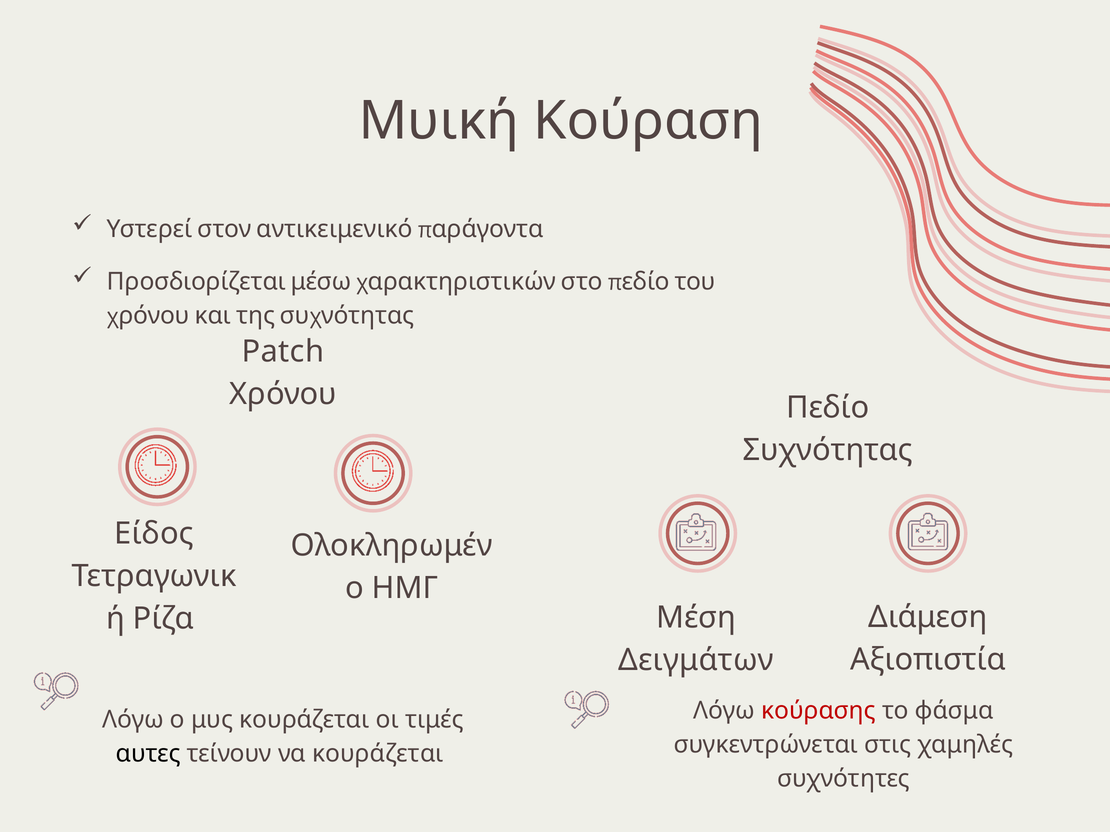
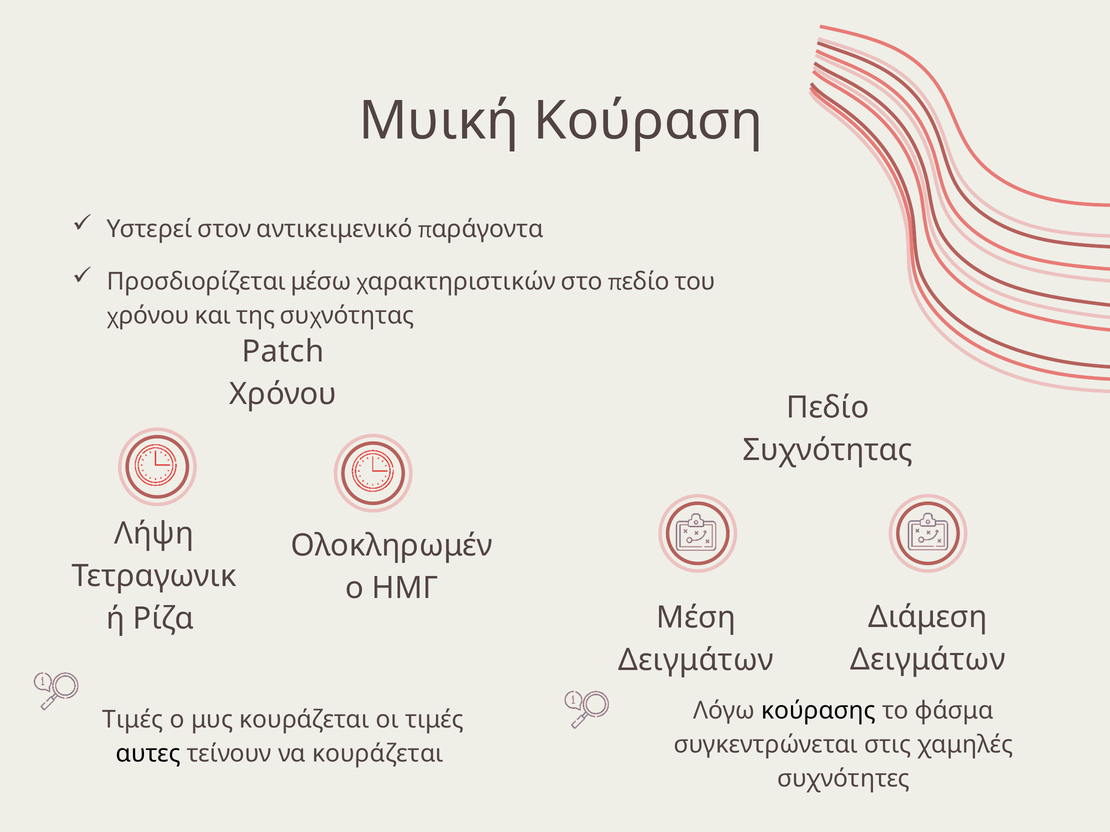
Είδος: Είδος -> Λήψη (154, 534)
Αξιοπιστία: Αξιοπιστία -> Δειγμάτων (928, 660)
κούρασης colour: red -> black (818, 711)
Λόγω: Λόγω -> Τιμές (133, 720)
